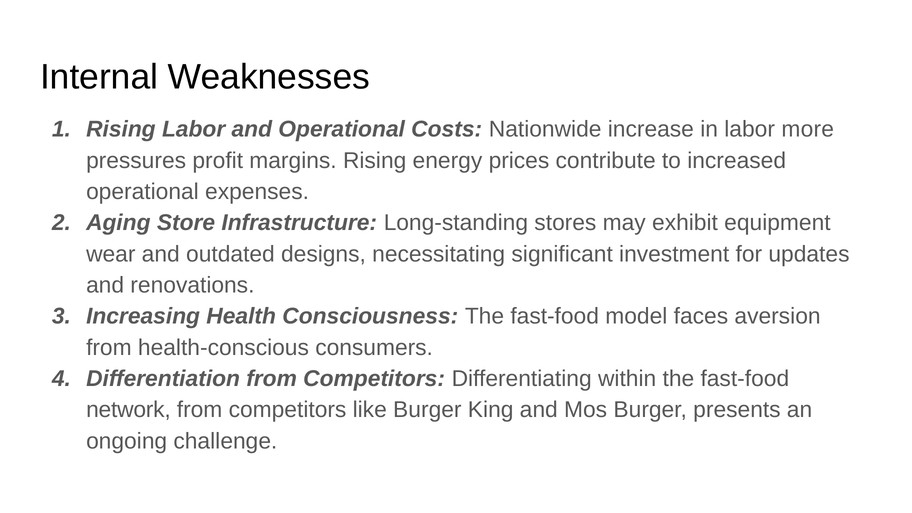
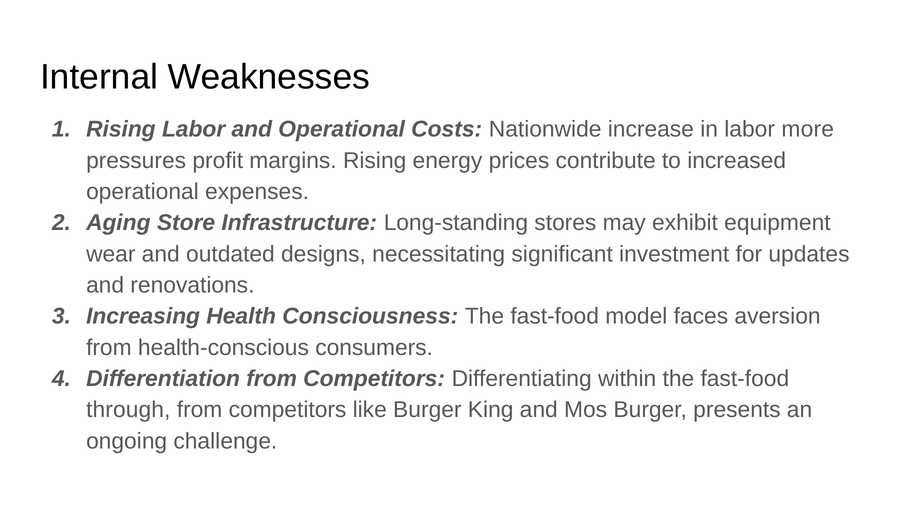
network: network -> through (128, 410)
